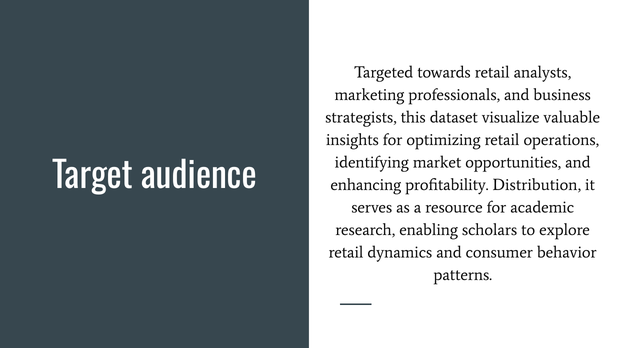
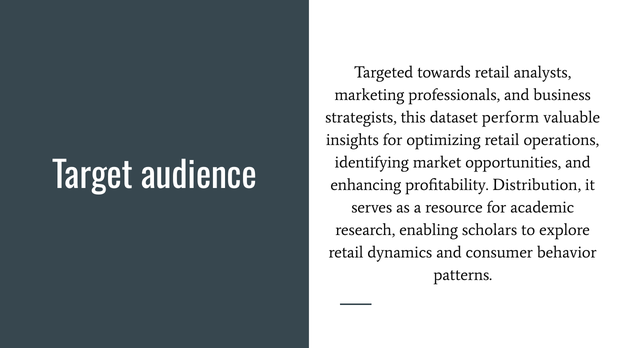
visualize: visualize -> perform (511, 117)
